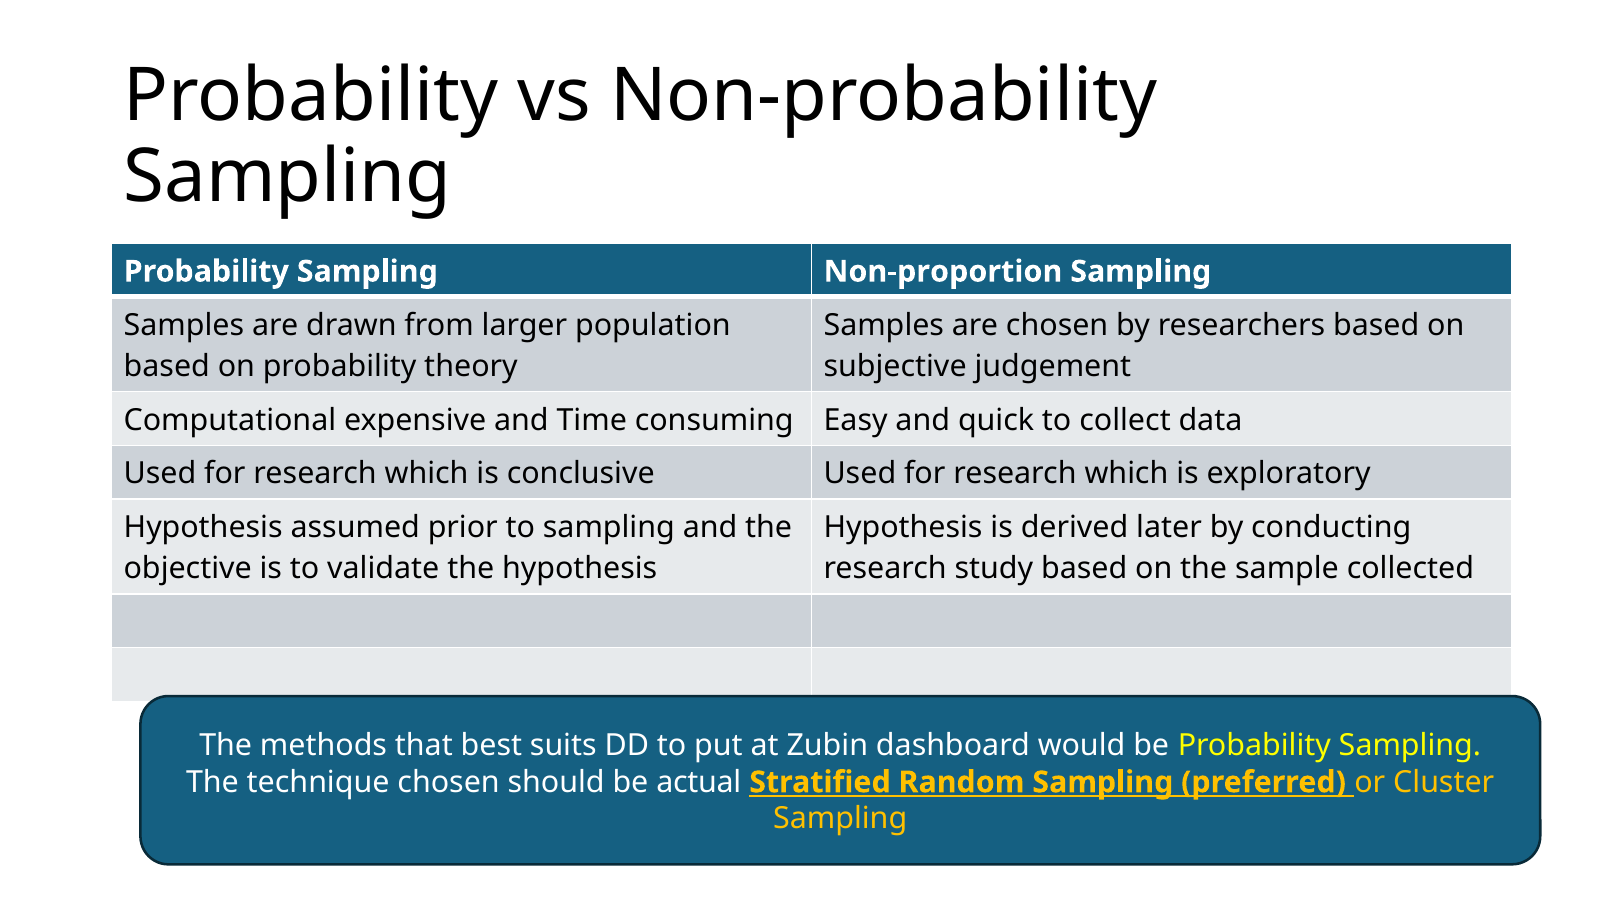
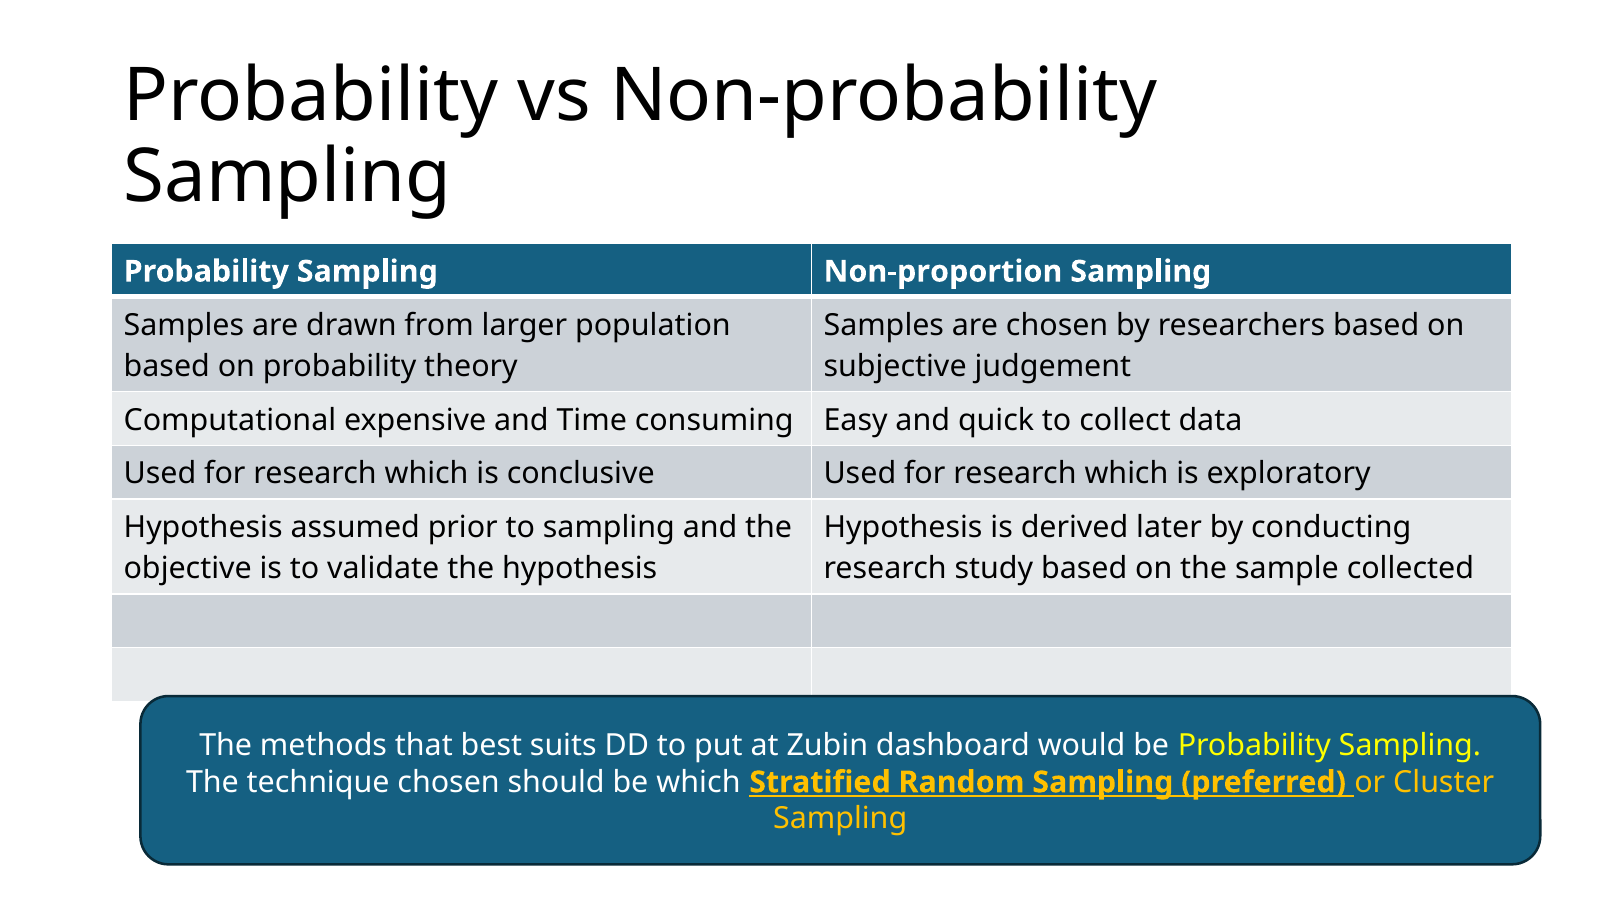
be actual: actual -> which (699, 782)
